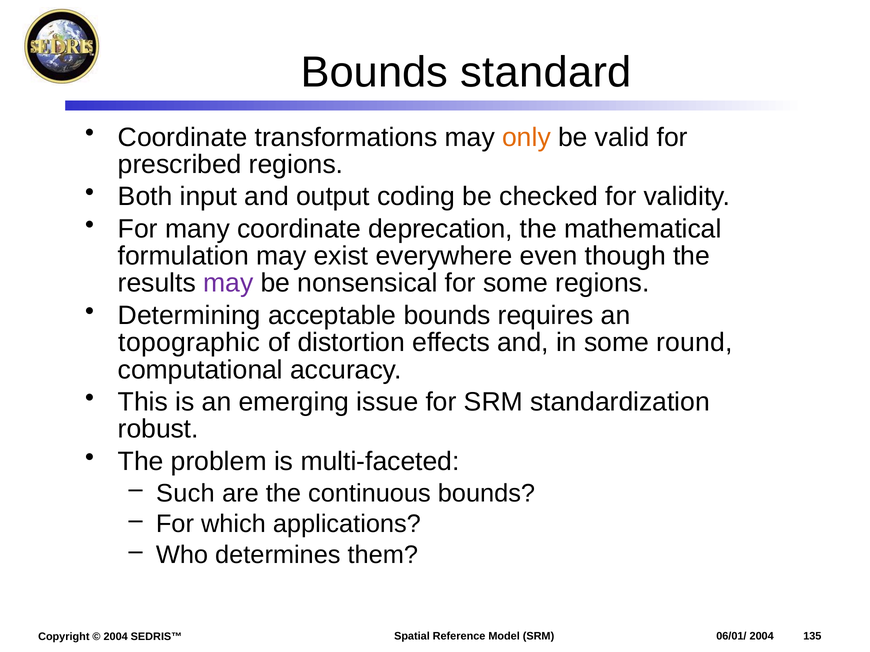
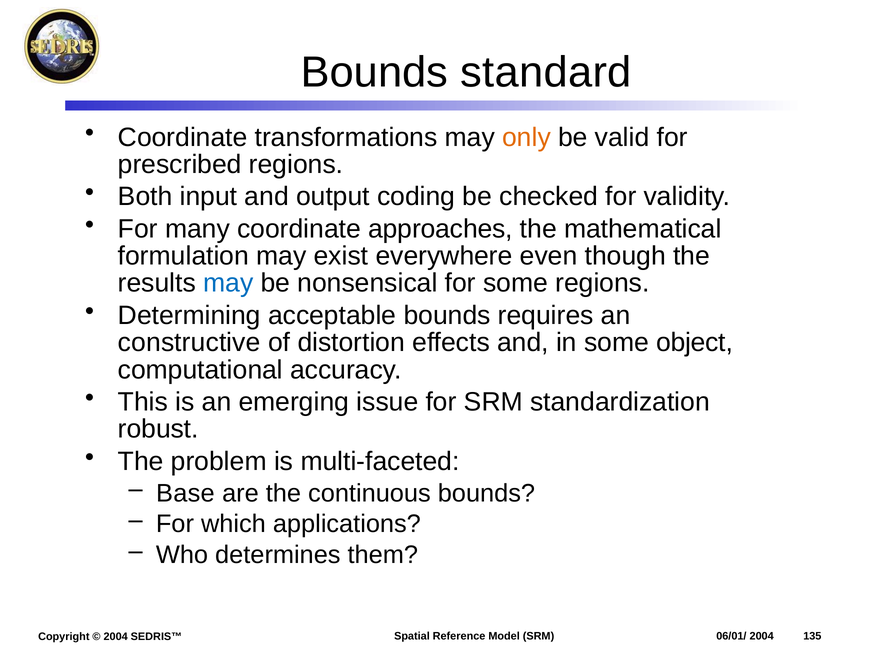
deprecation: deprecation -> approaches (440, 229)
may colour: purple -> blue (228, 283)
topographic: topographic -> constructive (189, 343)
round: round -> object (695, 343)
Such: Such -> Base (185, 494)
